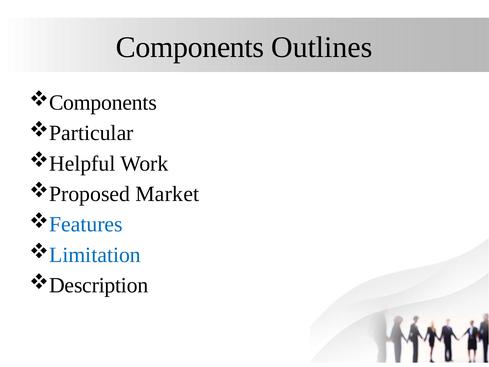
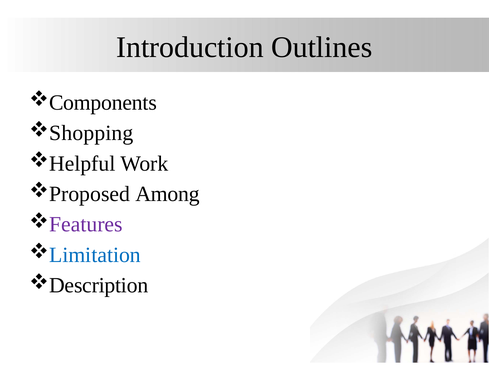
Components: Components -> Introduction (190, 47)
Particular: Particular -> Shopping (91, 133)
Market: Market -> Among (168, 194)
Features colour: blue -> purple (86, 224)
